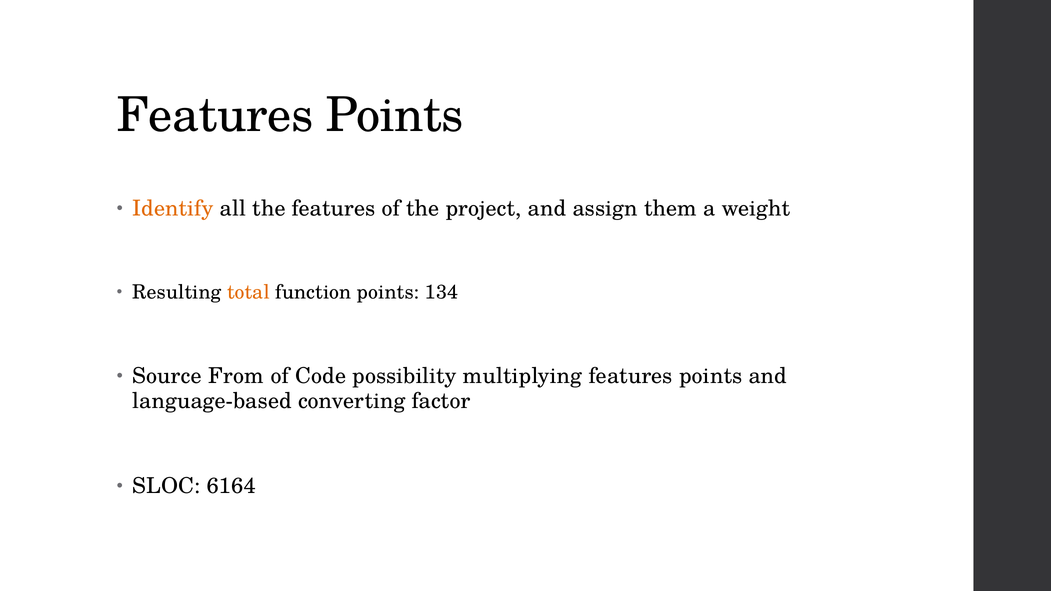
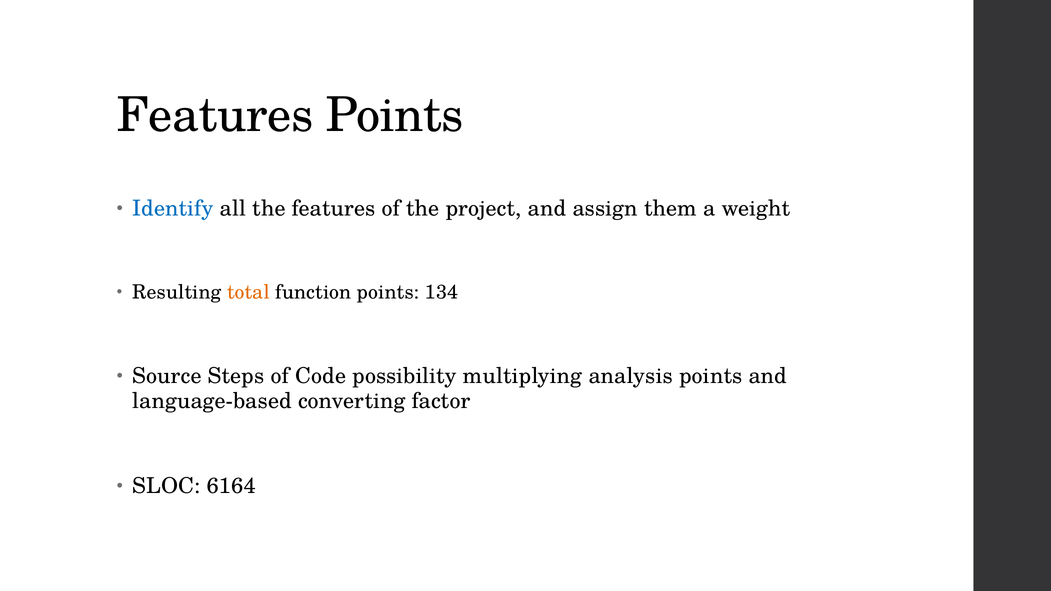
Identify colour: orange -> blue (173, 209)
From: From -> Steps (236, 376)
multiplying features: features -> analysis (631, 376)
